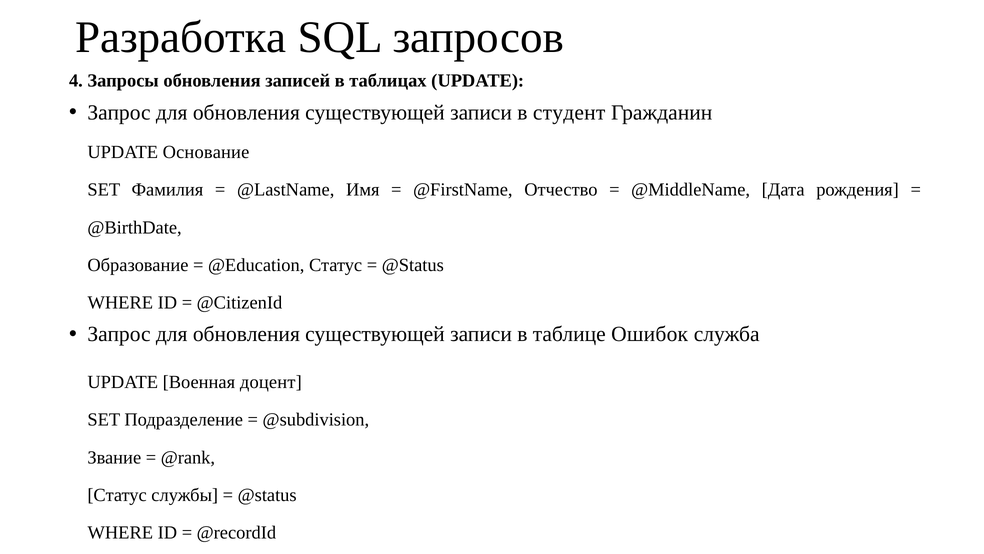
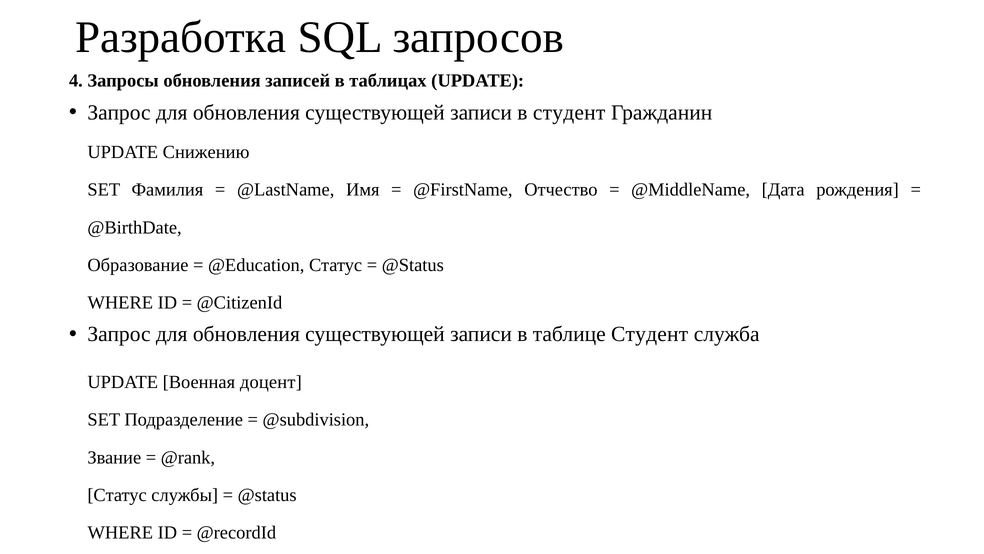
Основание: Основание -> Снижению (206, 152)
таблице Ошибок: Ошибок -> Студент (650, 334)
